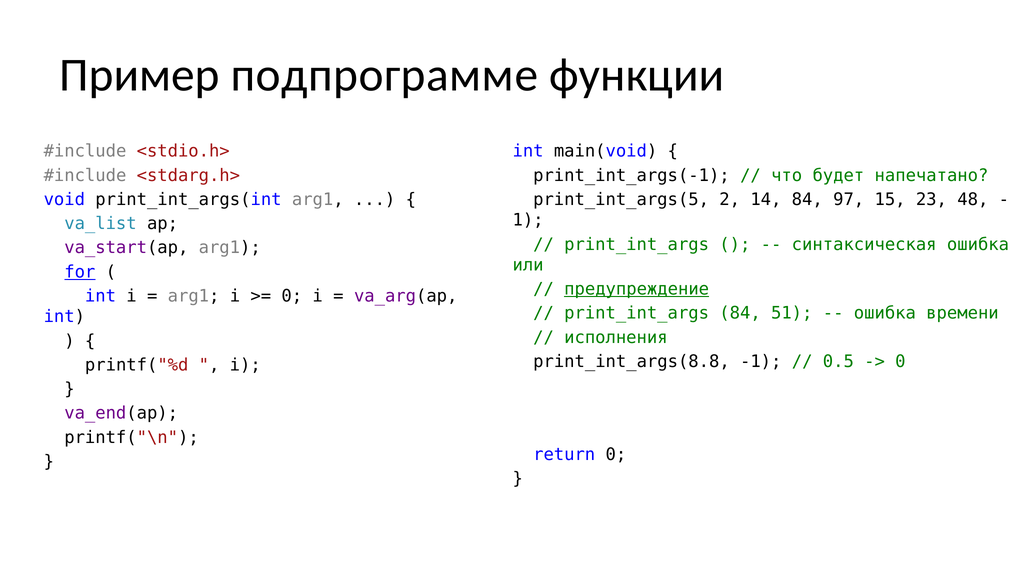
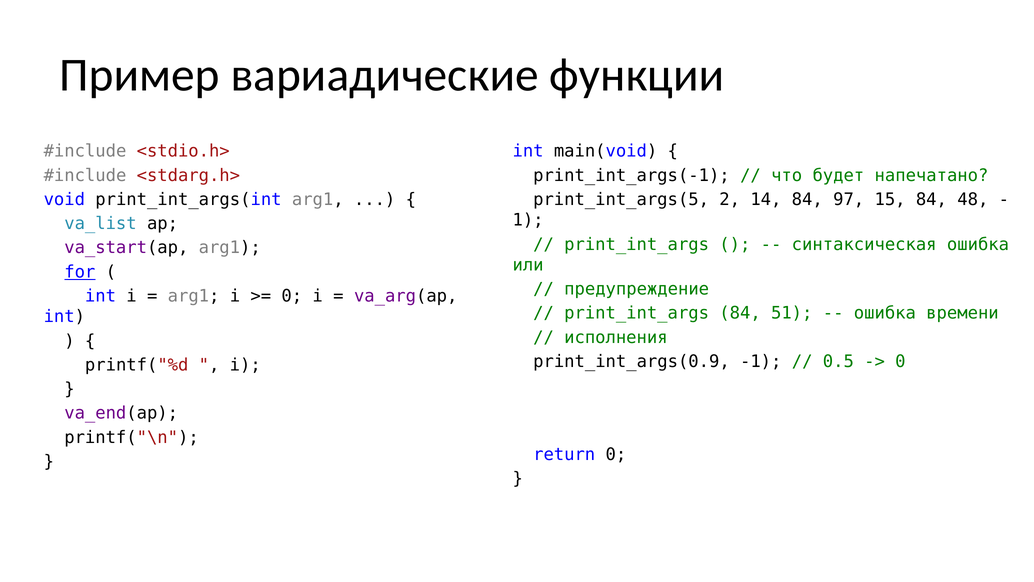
подпрограмме: подпрограмме -> вариадические (385, 75)
15 23: 23 -> 84 (931, 199)
предупреждение underline: present -> none (637, 289)
print_int_args(8.8: print_int_args(8.8 -> print_int_args(0.9 (631, 361)
